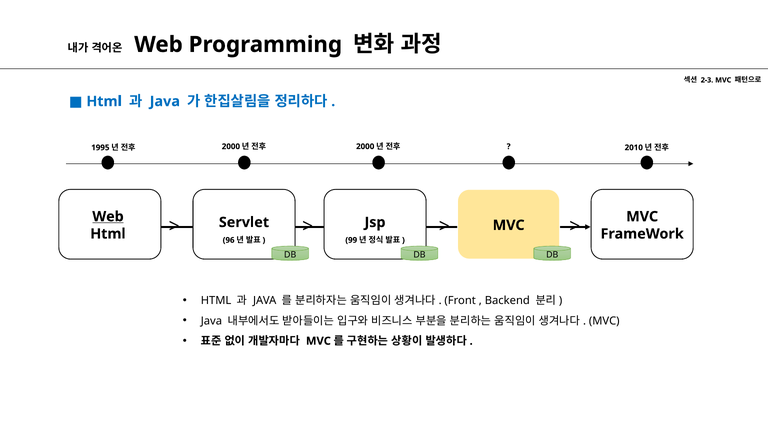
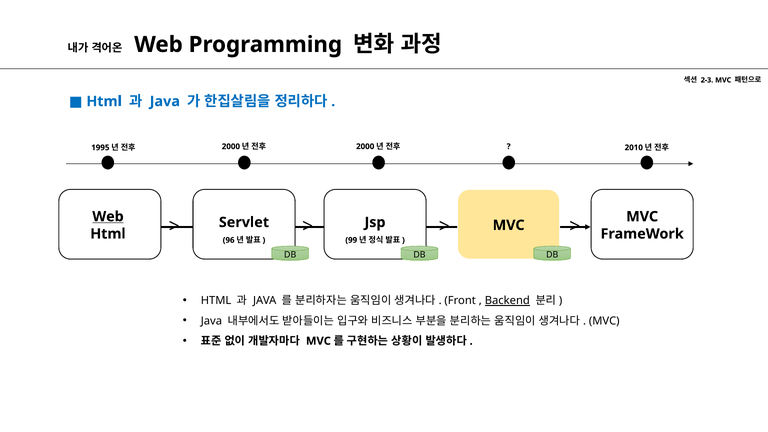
Backend underline: none -> present (507, 301)
